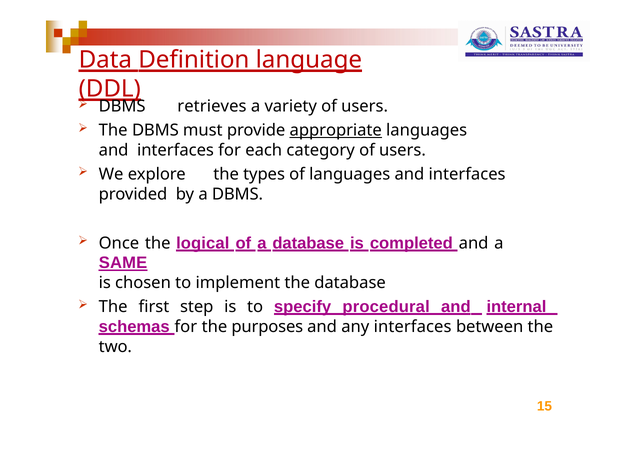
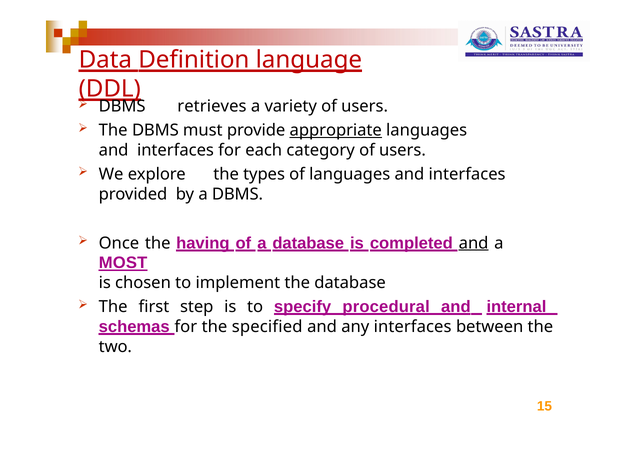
logical: logical -> having (203, 243)
and underline: none -> present (474, 243)
SAME: SAME -> MOST (123, 263)
purposes: purposes -> specified (267, 327)
